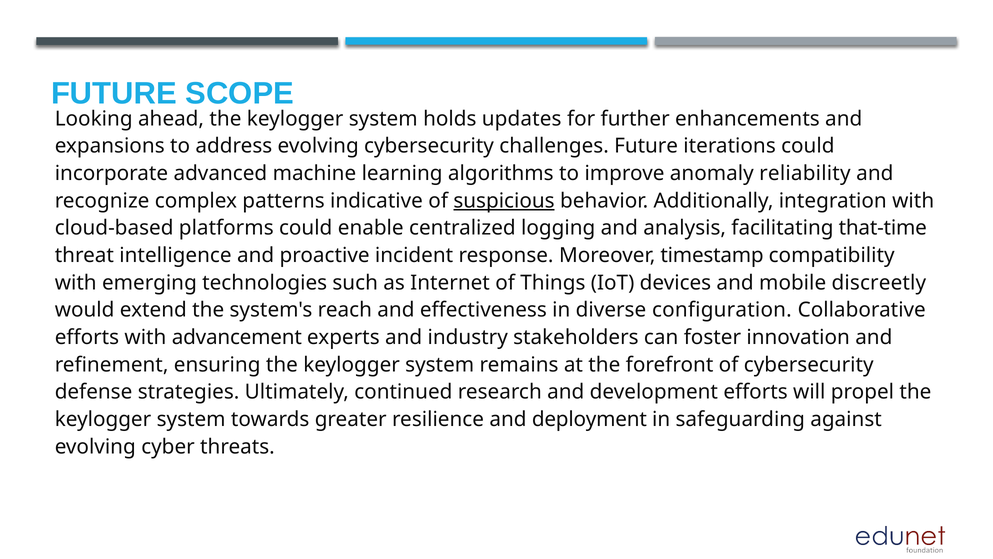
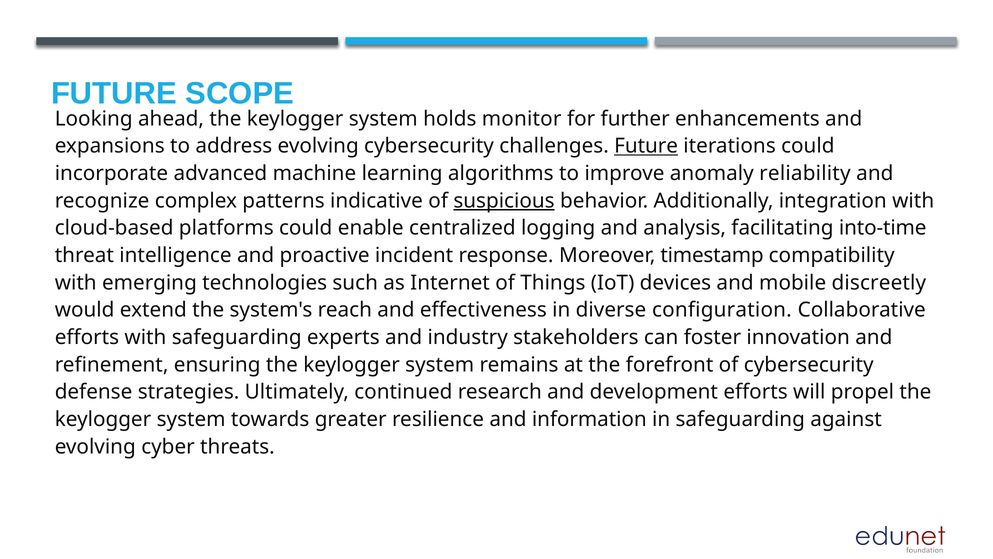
updates: updates -> monitor (522, 119)
Future underline: none -> present (646, 146)
that-time: that-time -> into-time (883, 228)
with advancement: advancement -> safeguarding (237, 337)
deployment: deployment -> information (589, 419)
